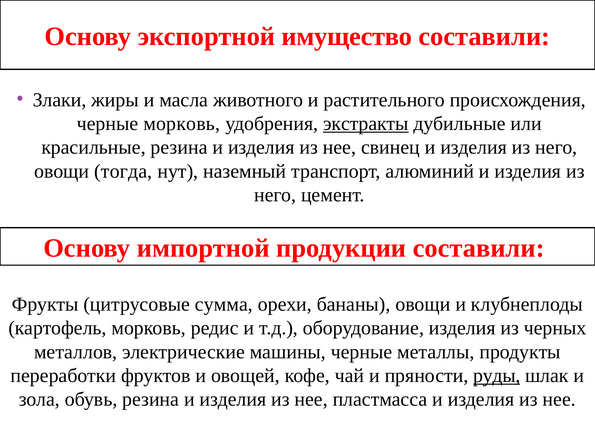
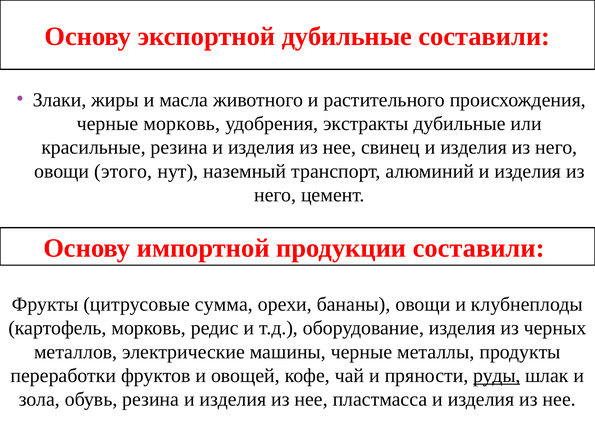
экспортной имущество: имущество -> дубильные (347, 37)
экстракты underline: present -> none (366, 124)
тогда: тогда -> этого (123, 171)
